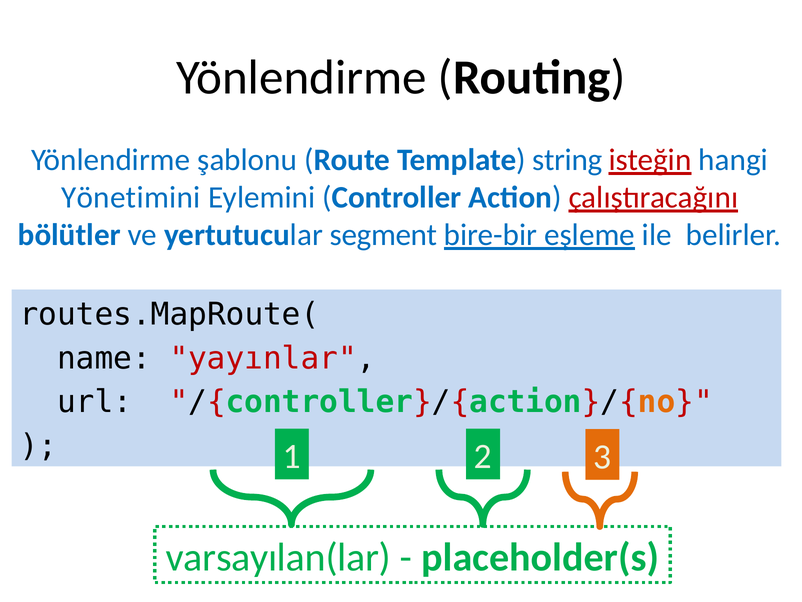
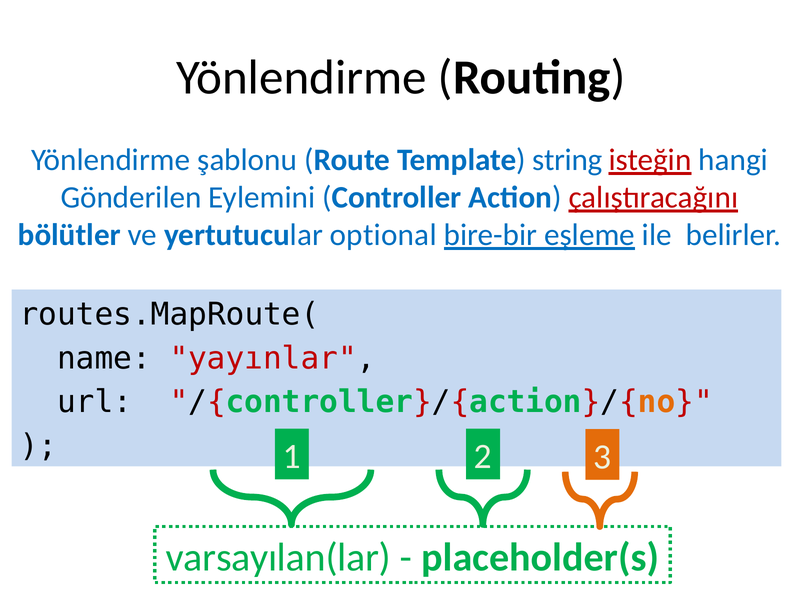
Yönetimini: Yönetimini -> Gönderilen (131, 197)
segment: segment -> optional (383, 235)
